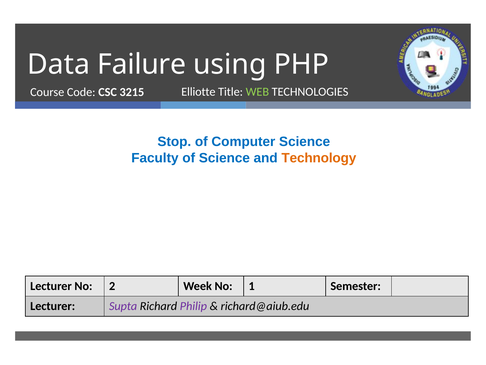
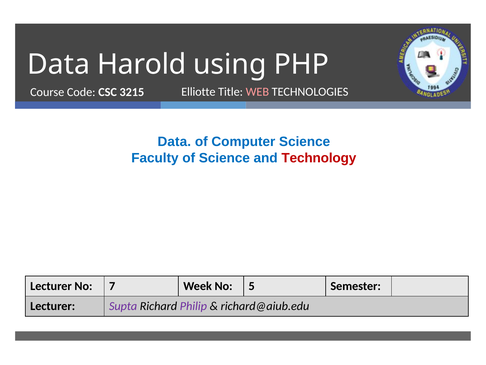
Failure: Failure -> Harold (142, 64)
WEB colour: light green -> pink (257, 92)
Stop: Stop -> Data (174, 141)
Technology colour: orange -> red (319, 158)
2: 2 -> 7 (112, 286)
1: 1 -> 5 (252, 286)
